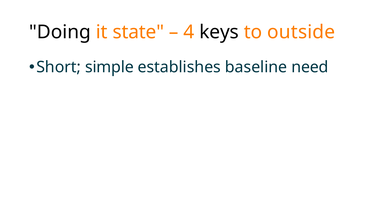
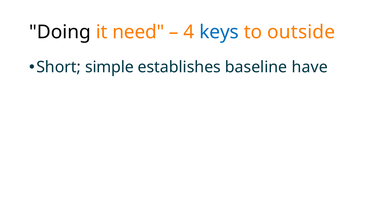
state: state -> need (138, 32)
keys colour: black -> blue (219, 32)
need: need -> have (310, 67)
